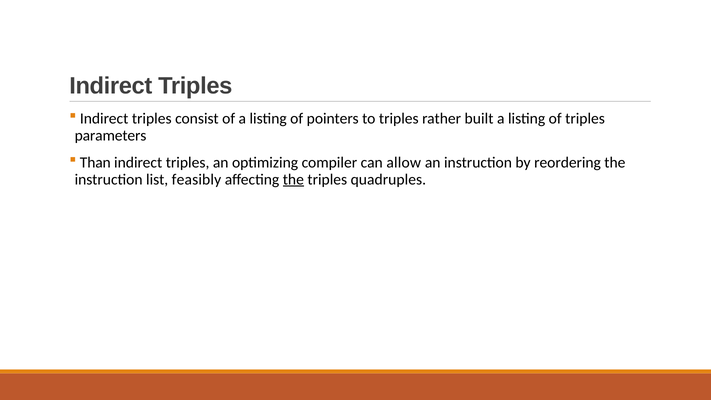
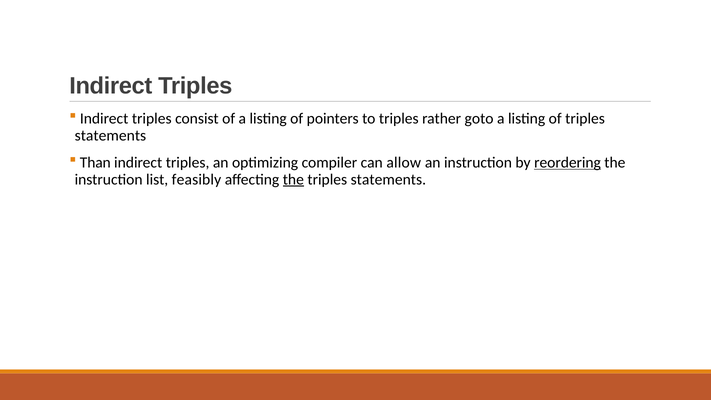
built: built -> goto (479, 119)
parameters: parameters -> statements (110, 135)
reordering underline: none -> present (568, 163)
quadruples: quadruples -> statements (388, 179)
